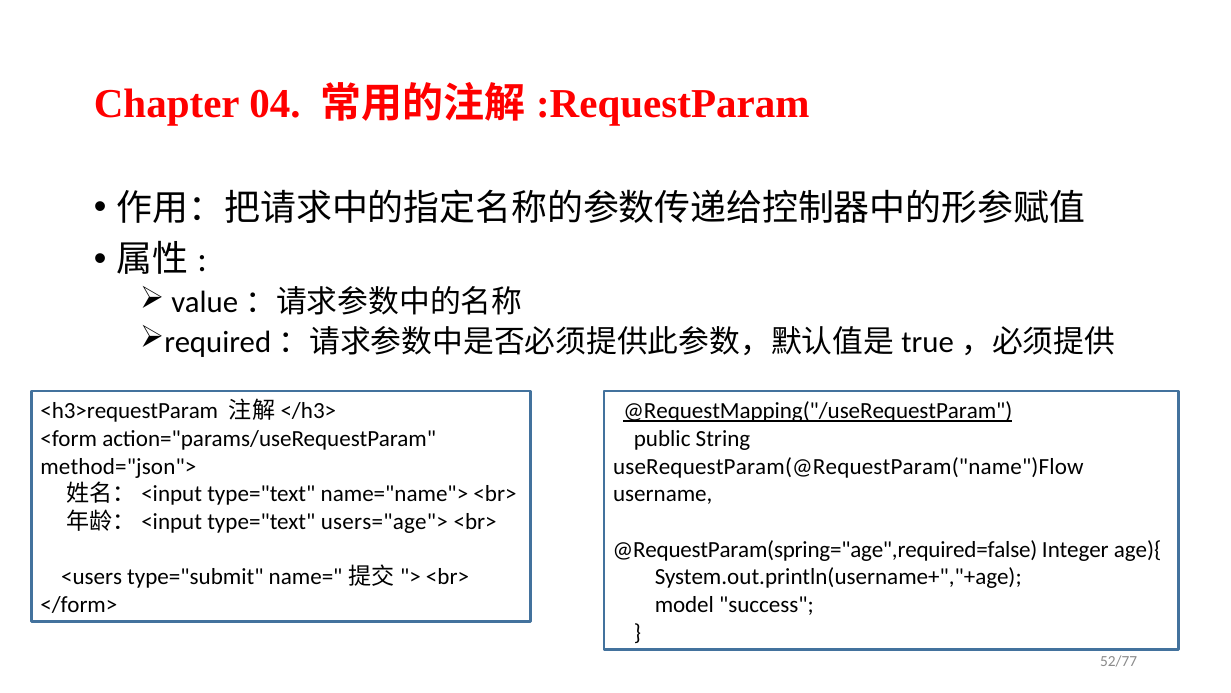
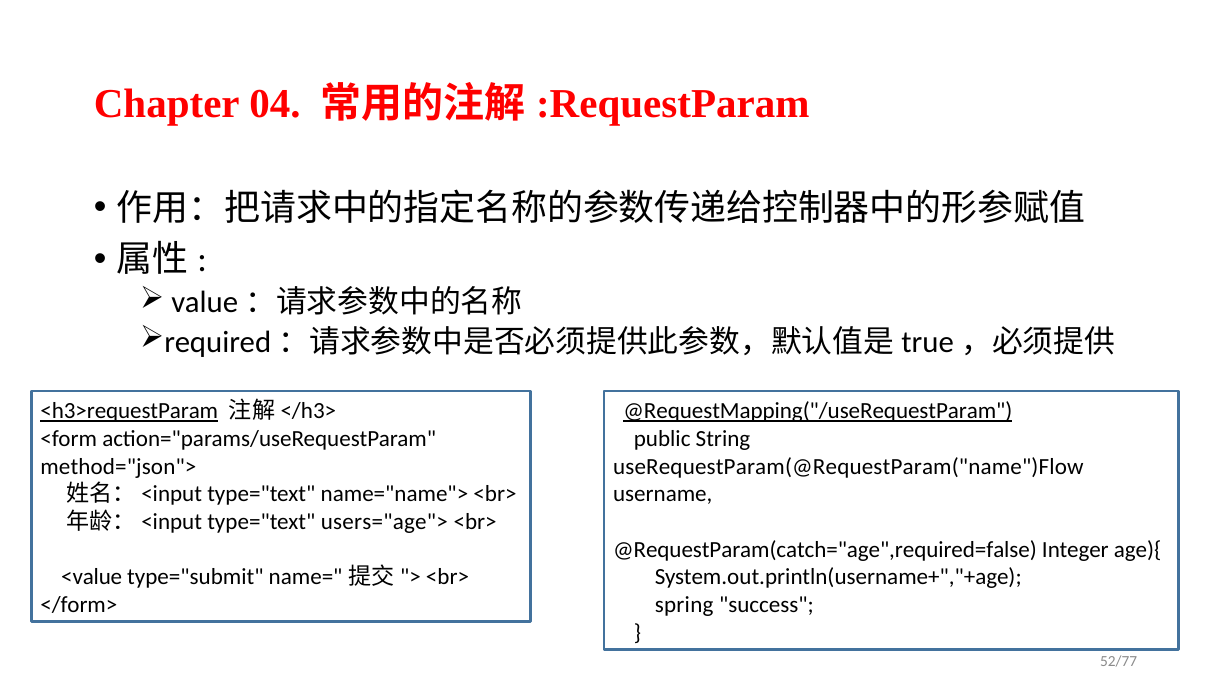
<h3>requestParam underline: none -> present (129, 411)
@RequestParam(spring="age",required=false: @RequestParam(spring="age",required=false -> @RequestParam(catch="age",required=false (825, 549)
<users: <users -> <value (92, 577)
model: model -> spring (684, 605)
